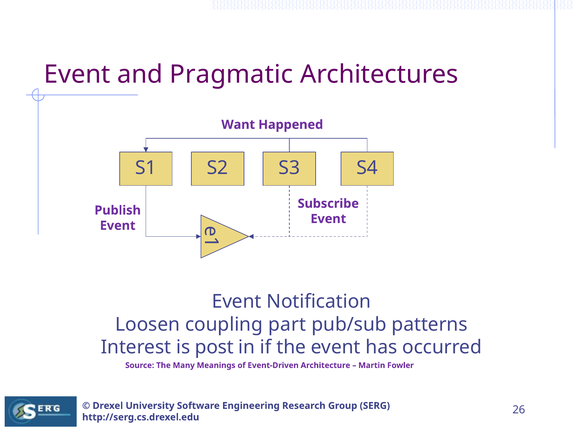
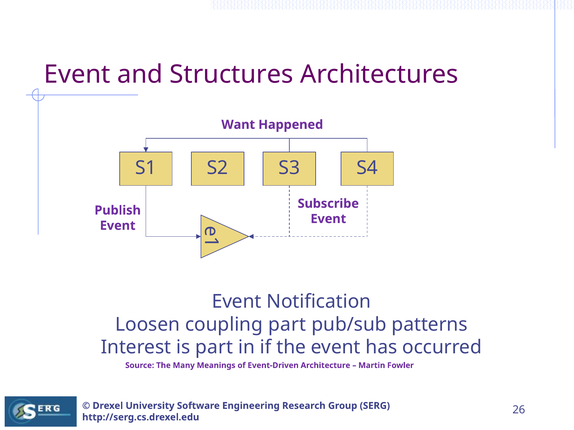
Pragmatic: Pragmatic -> Structures (231, 74)
is post: post -> part (214, 348)
